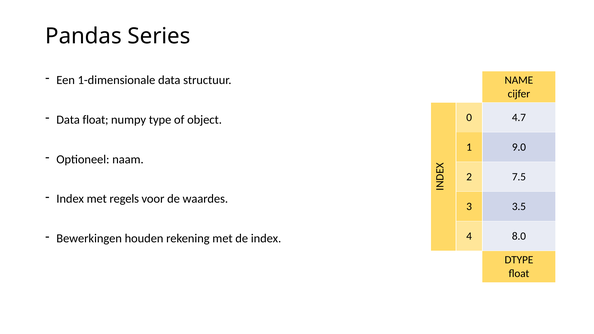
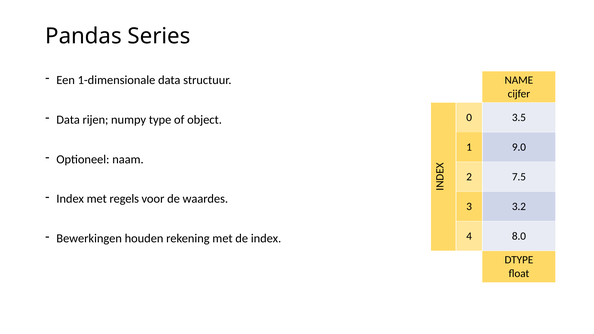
4.7: 4.7 -> 3.5 (519, 118)
Data float: float -> rijen (95, 120)
3.5: 3.5 -> 3.2 (519, 207)
